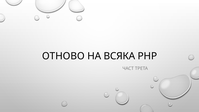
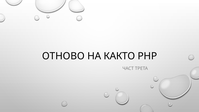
ВСЯКА: ВСЯКА -> КАКТО (119, 56)
